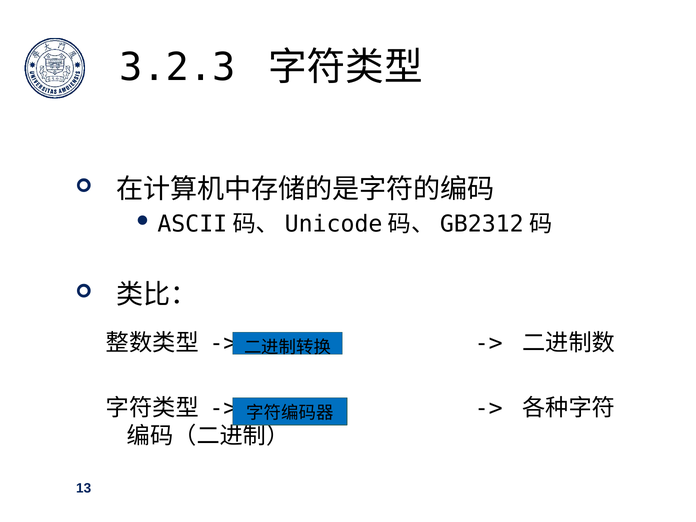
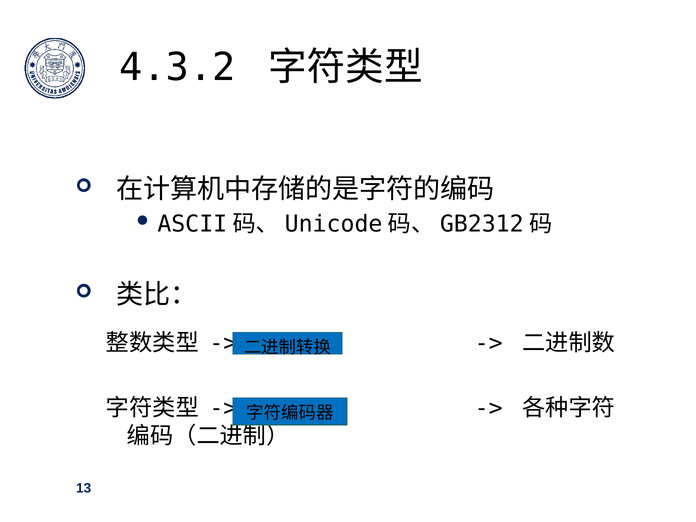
3.2.3: 3.2.3 -> 4.3.2 (178, 68)
